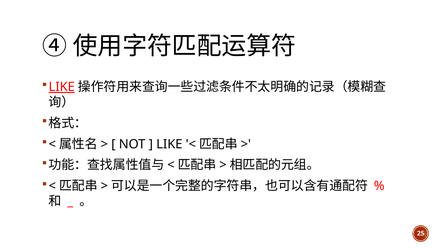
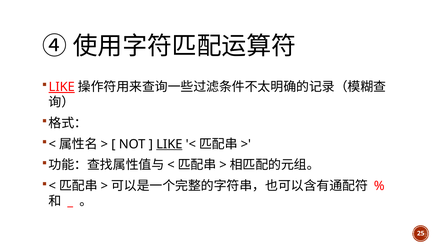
LIKE underline: none -> present (169, 144)
